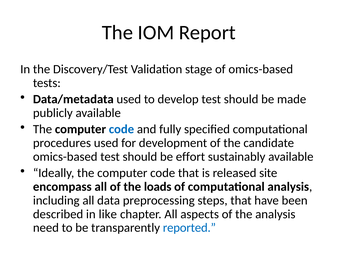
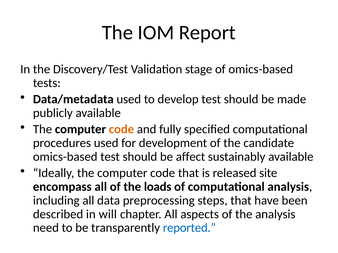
code colour: blue -> orange (121, 130)
effort: effort -> affect (190, 157)
like: like -> will (108, 215)
